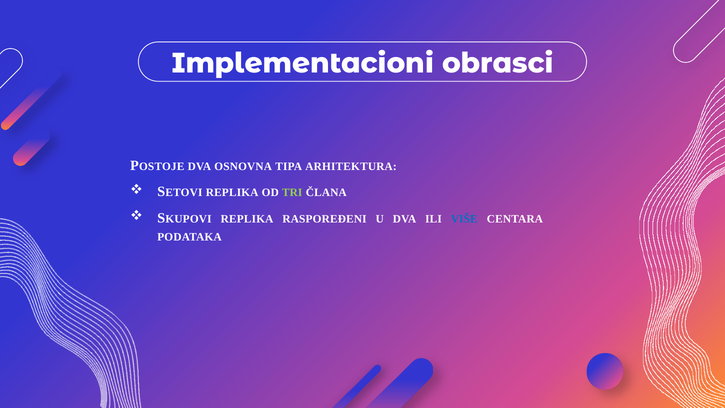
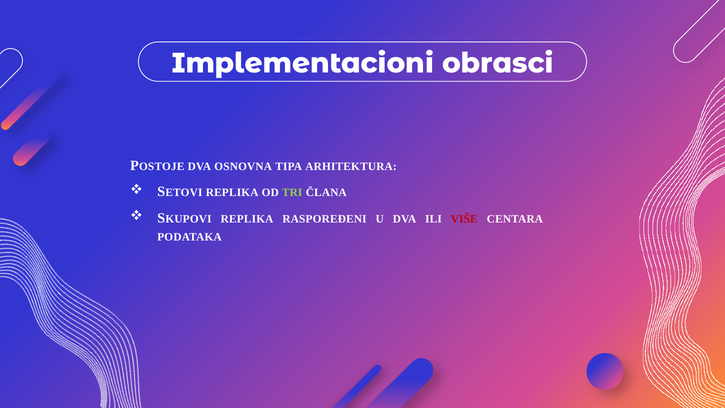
VIŠE colour: blue -> red (464, 219)
